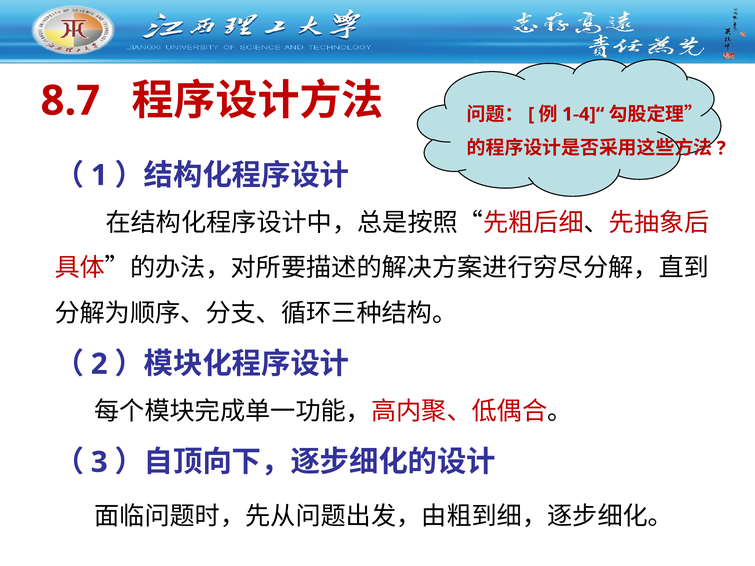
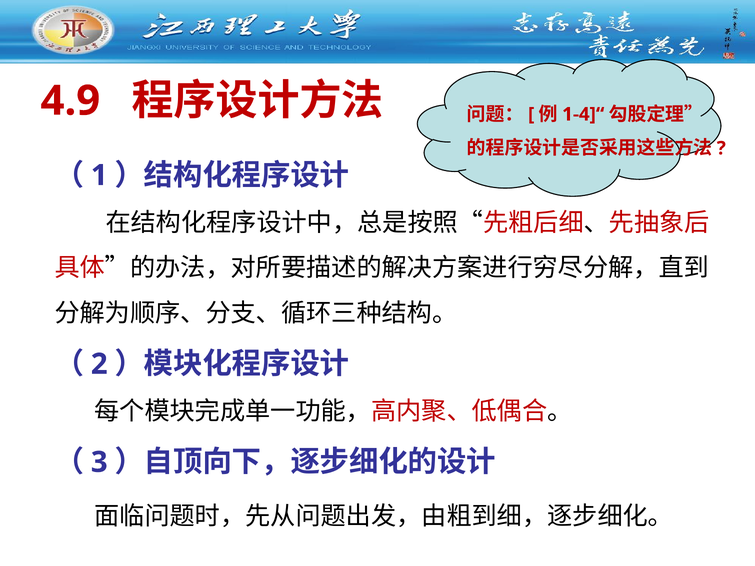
8.7: 8.7 -> 4.9 (70, 101)
